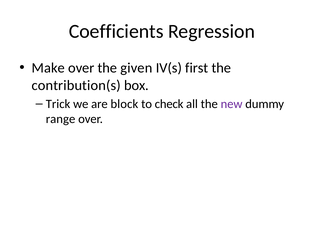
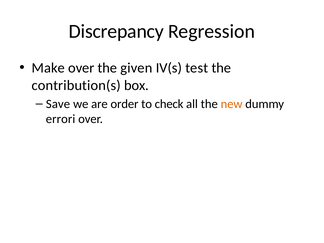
Coefficients: Coefficients -> Discrepancy (116, 31)
first: first -> test (197, 68)
Trick: Trick -> Save (58, 104)
block: block -> order (125, 104)
new colour: purple -> orange (232, 104)
range: range -> errori (61, 119)
